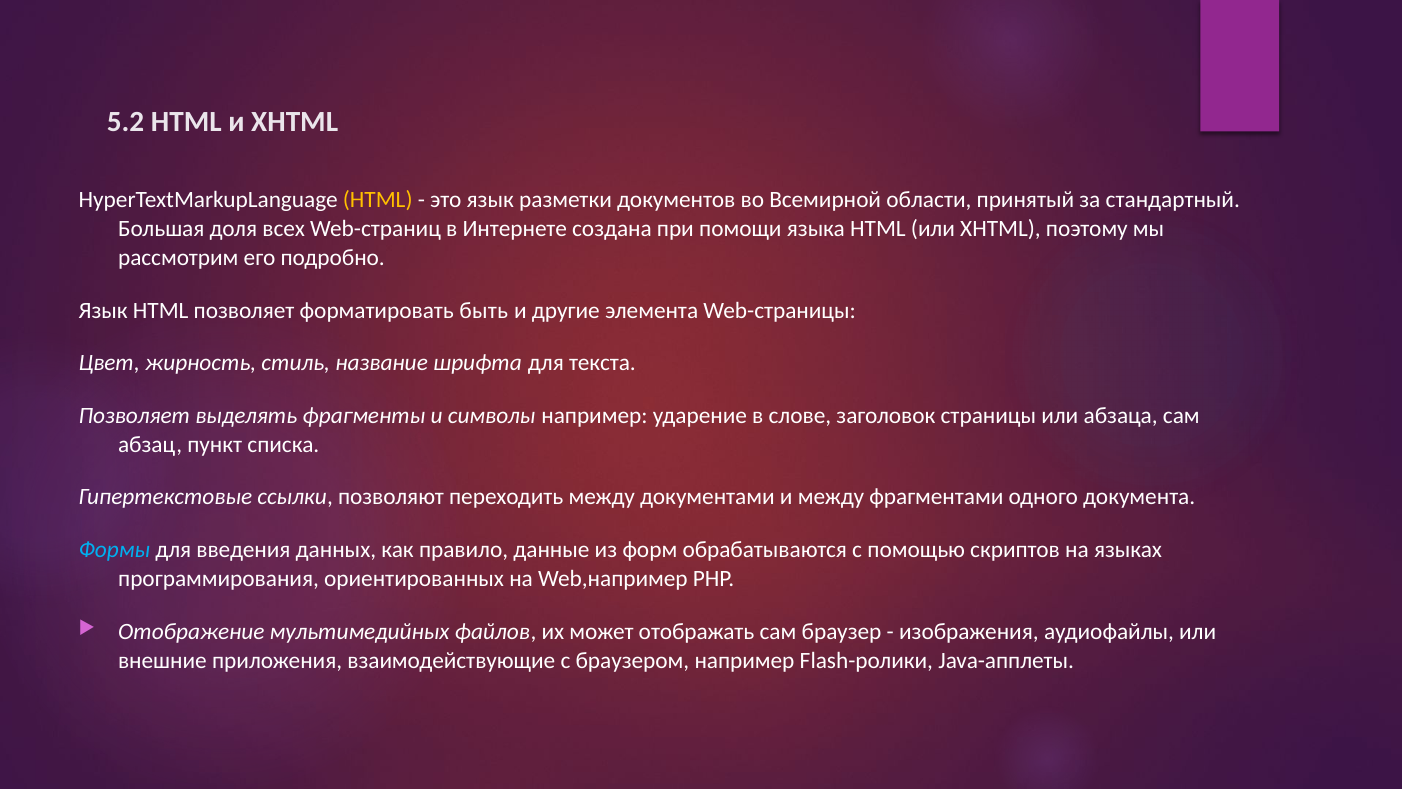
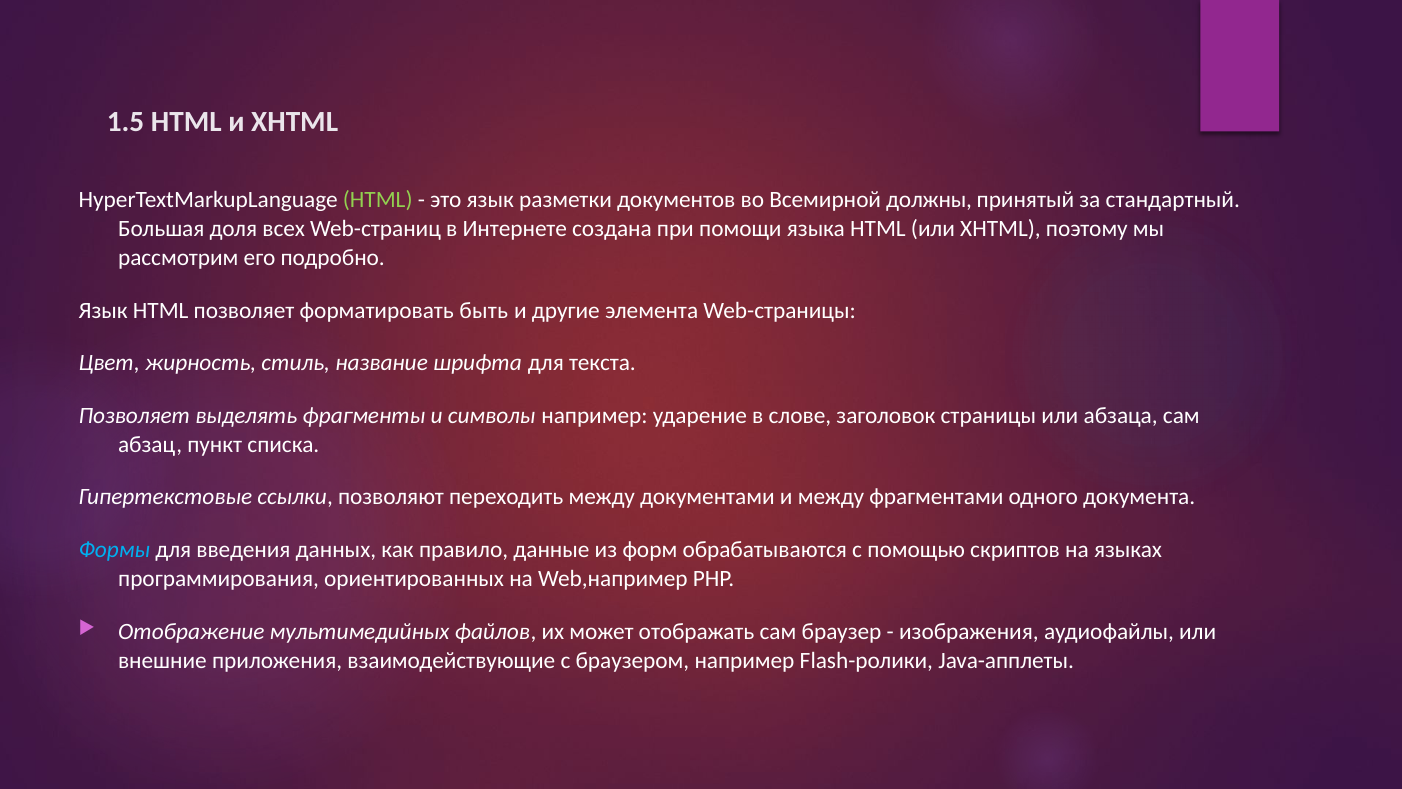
5.2: 5.2 -> 1.5 (126, 122)
HTML colour: yellow -> light green (378, 200)
области: области -> должны (929, 200)
